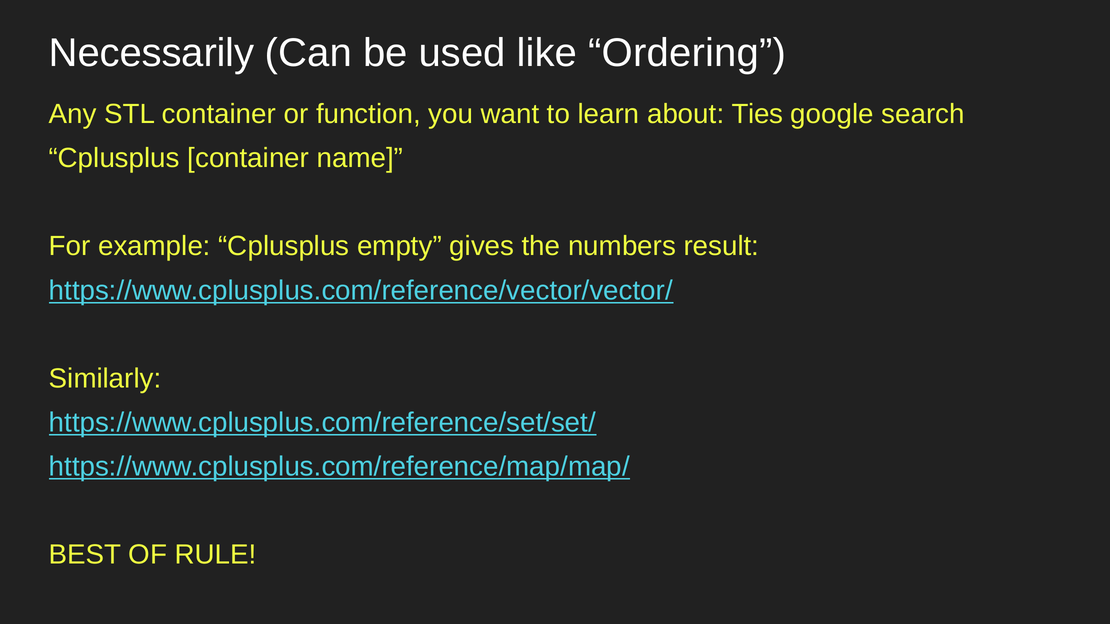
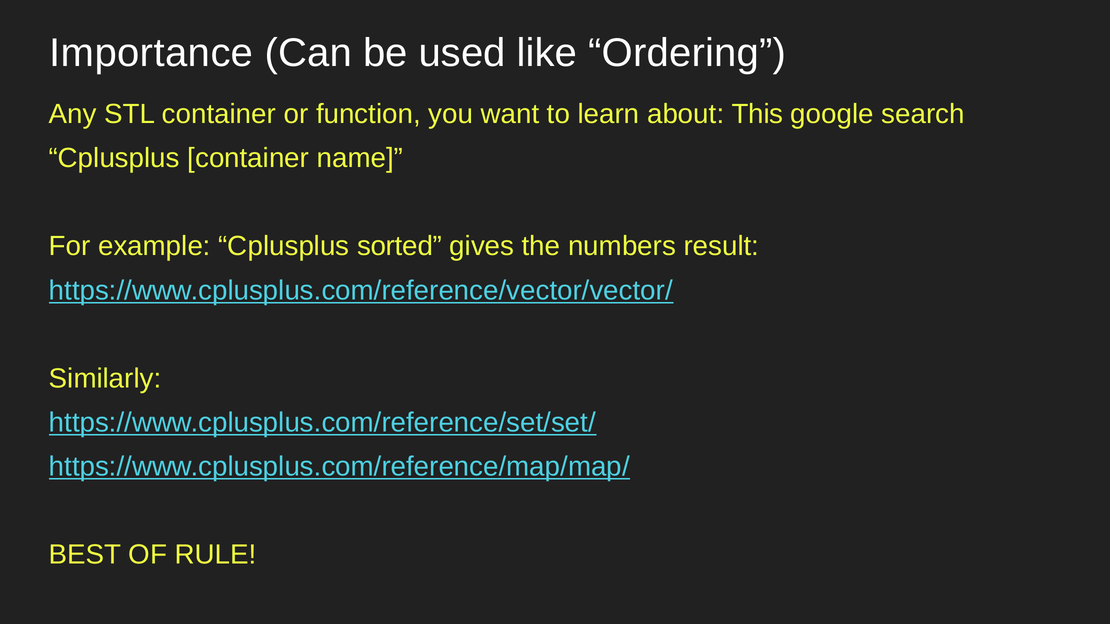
Necessarily: Necessarily -> Importance (151, 53)
Ties: Ties -> This (758, 114)
empty: empty -> sorted (400, 246)
